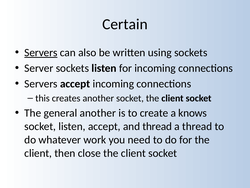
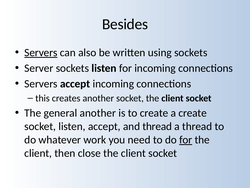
Certain: Certain -> Besides (125, 24)
a knows: knows -> create (193, 113)
for underline: none -> present (186, 139)
